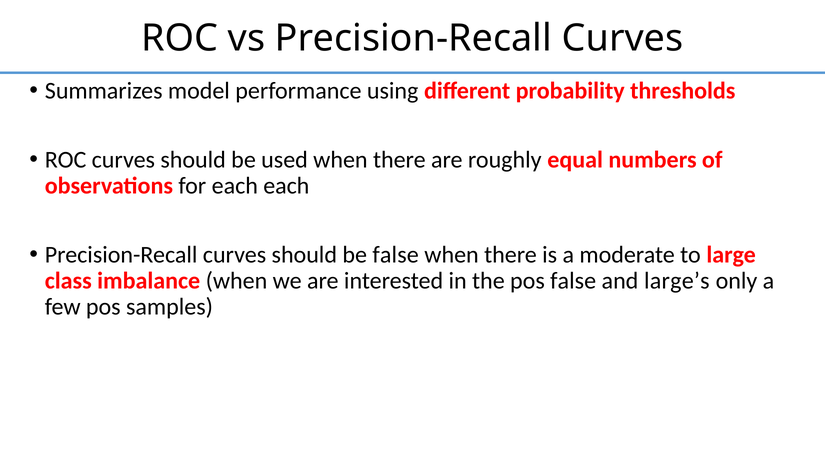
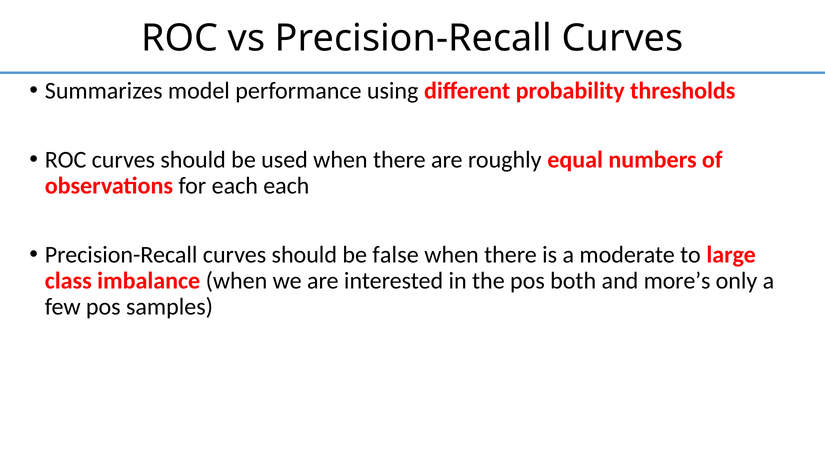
pos false: false -> both (573, 281)
large’s: large’s -> more’s (677, 281)
